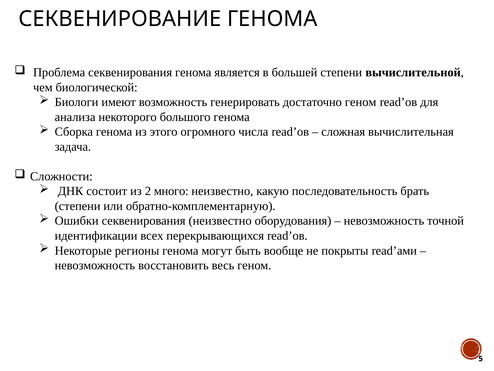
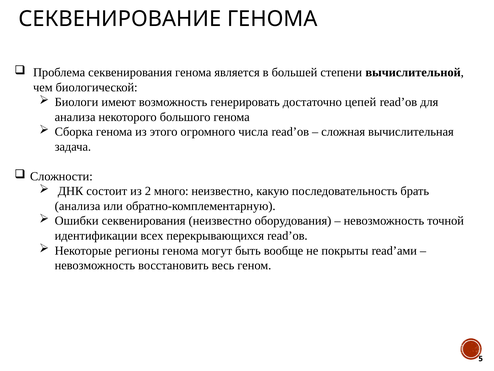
достаточно геном: геном -> цепей (361, 102)
степени: степени -> анализа (78, 206)
